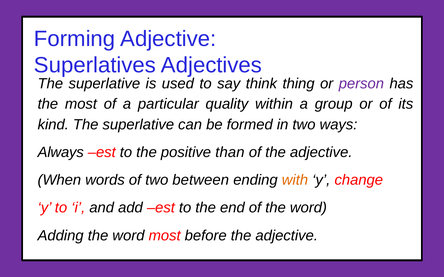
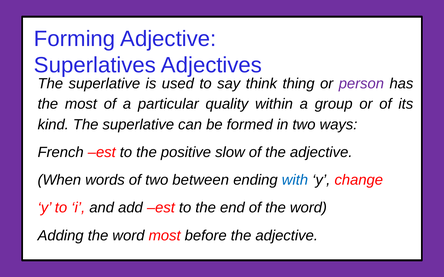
Always: Always -> French (61, 153)
than: than -> slow (230, 153)
with colour: orange -> blue (295, 180)
